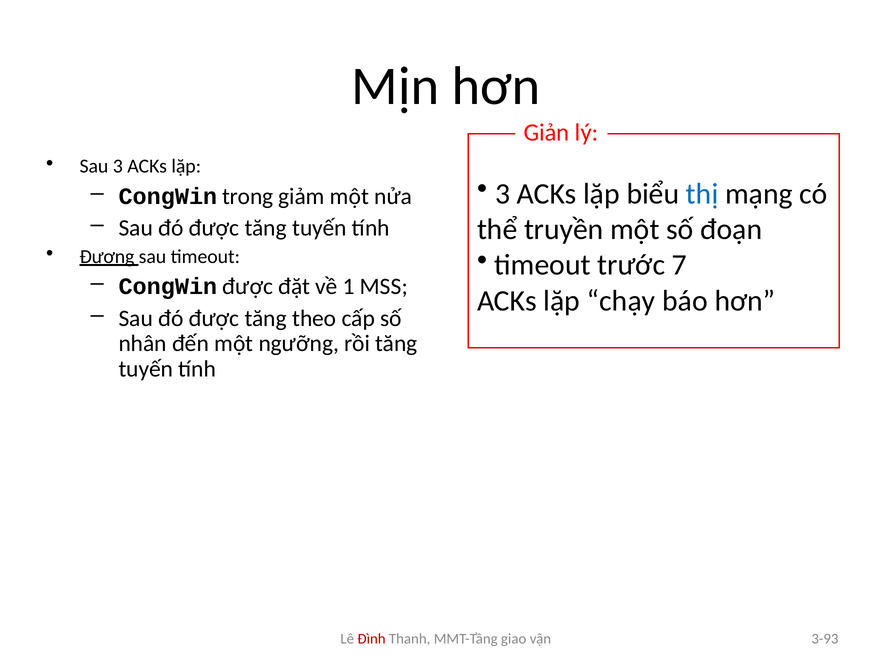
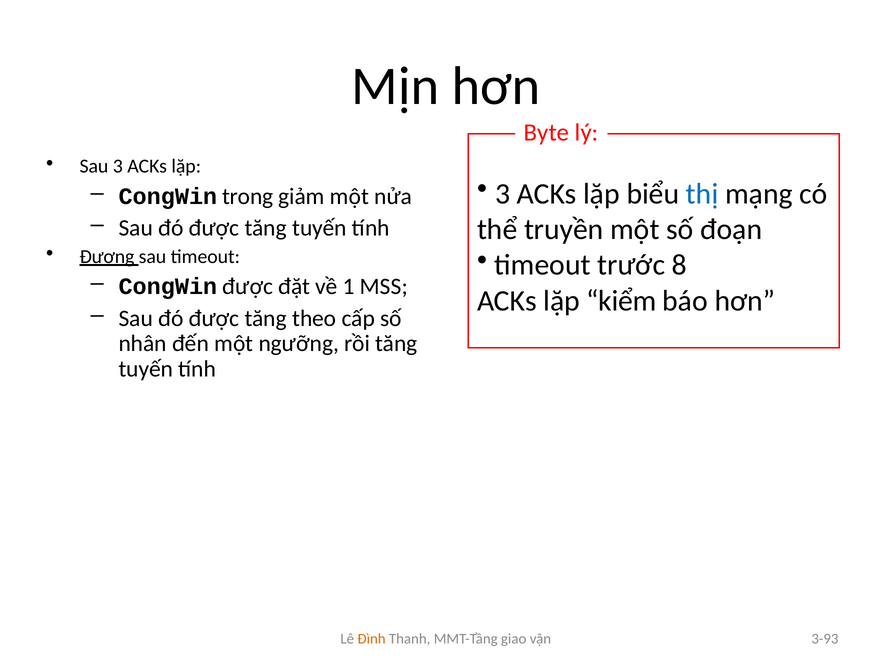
Giản: Giản -> Byte (547, 133)
7: 7 -> 8 (680, 265)
chạy: chạy -> kiểm (621, 301)
Đình colour: red -> orange (371, 639)
